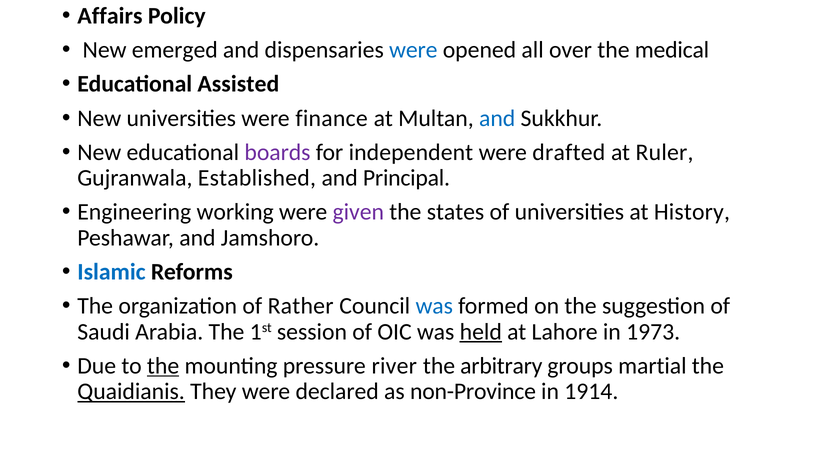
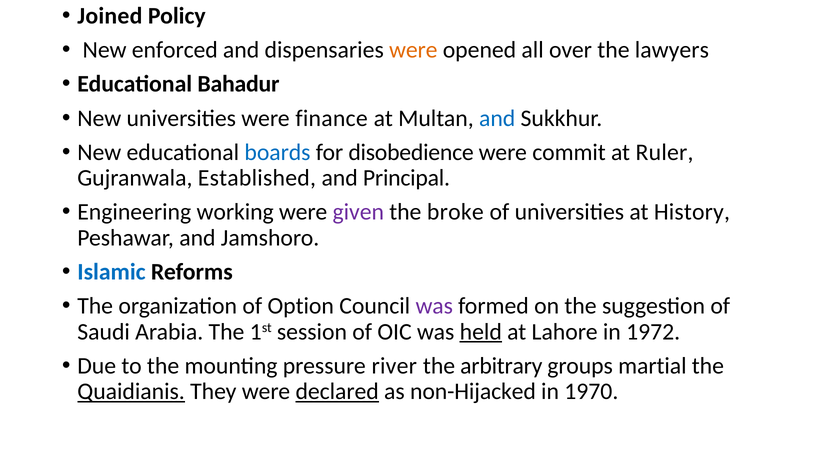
Affairs: Affairs -> Joined (110, 16)
emerged: emerged -> enforced (175, 50)
were colour: blue -> orange (413, 50)
medical: medical -> lawyers (672, 50)
Assisted: Assisted -> Bahadur (238, 84)
boards colour: purple -> blue (278, 152)
independent: independent -> disobedience (411, 152)
drafted: drafted -> commit (569, 152)
states: states -> broke (455, 212)
Rather: Rather -> Option (301, 306)
was colour: blue -> purple (434, 306)
1973: 1973 -> 1972 (653, 332)
the underline: present -> none (163, 366)
declared underline: none -> present (337, 391)
non-Province: non-Province -> non-Hijacked (473, 391)
1914: 1914 -> 1970 (591, 391)
